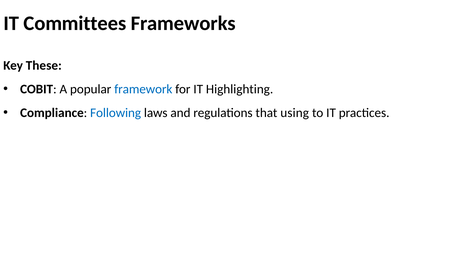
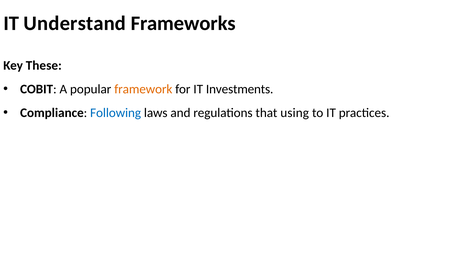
Committees: Committees -> Understand (75, 23)
framework colour: blue -> orange (143, 89)
Highlighting: Highlighting -> Investments (240, 89)
